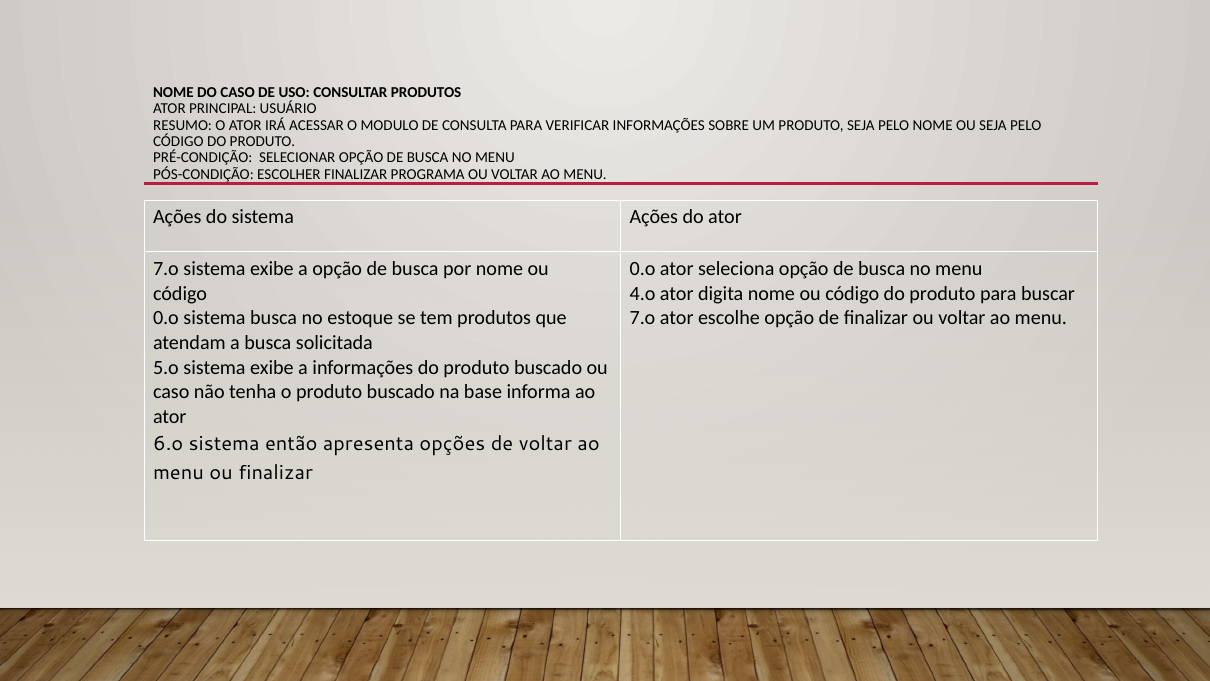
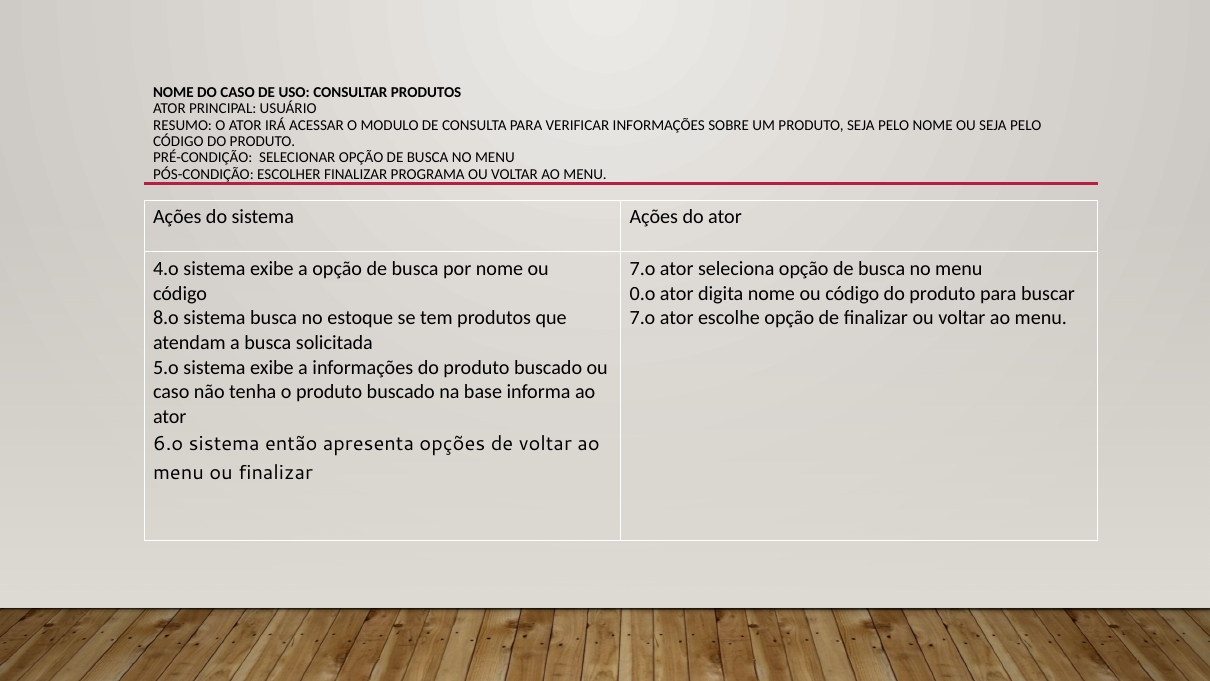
7.o: 7.o -> 4.o (166, 269)
0.o: 0.o -> 7.o (643, 269)
4.o: 4.o -> 0.o (643, 293)
0.o: 0.o -> 8.o (166, 318)
